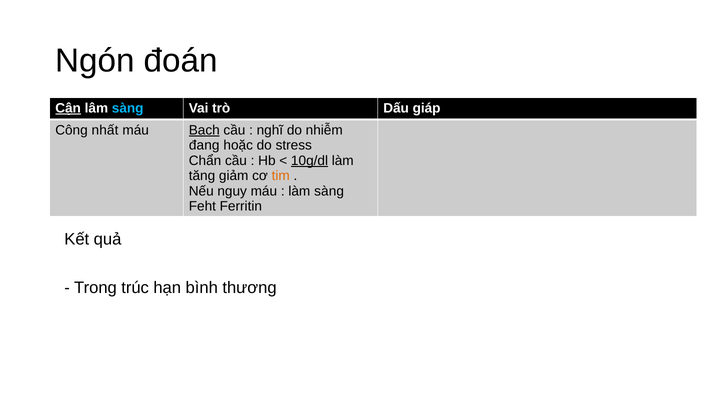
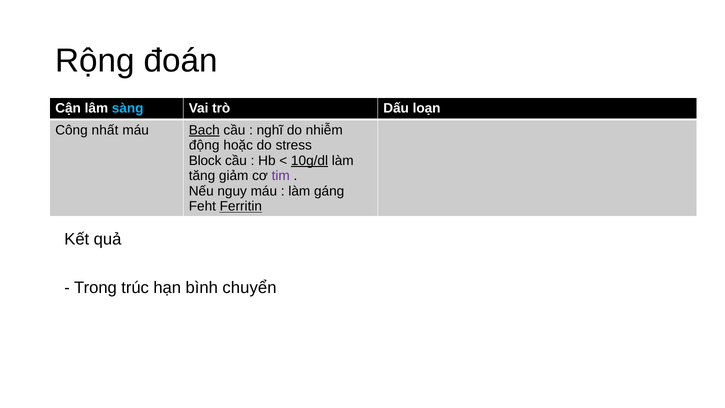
Ngón: Ngón -> Rộng (95, 61)
Cận underline: present -> none (68, 108)
giáp: giáp -> loạn (427, 108)
đang: đang -> động (204, 145)
Chẩn: Chẩn -> Block (205, 161)
tim colour: orange -> purple (281, 176)
làm sàng: sàng -> gáng (329, 191)
Ferritin underline: none -> present (241, 206)
thương: thương -> chuyển (249, 288)
